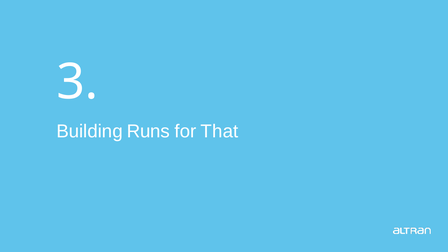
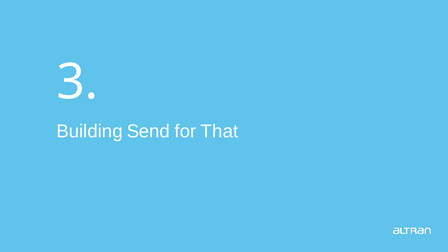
Runs: Runs -> Send (148, 131)
